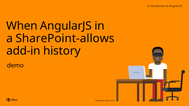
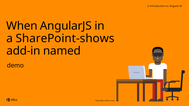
SharePoint-allows: SharePoint-allows -> SharePoint-shows (65, 38)
history: history -> named (62, 51)
